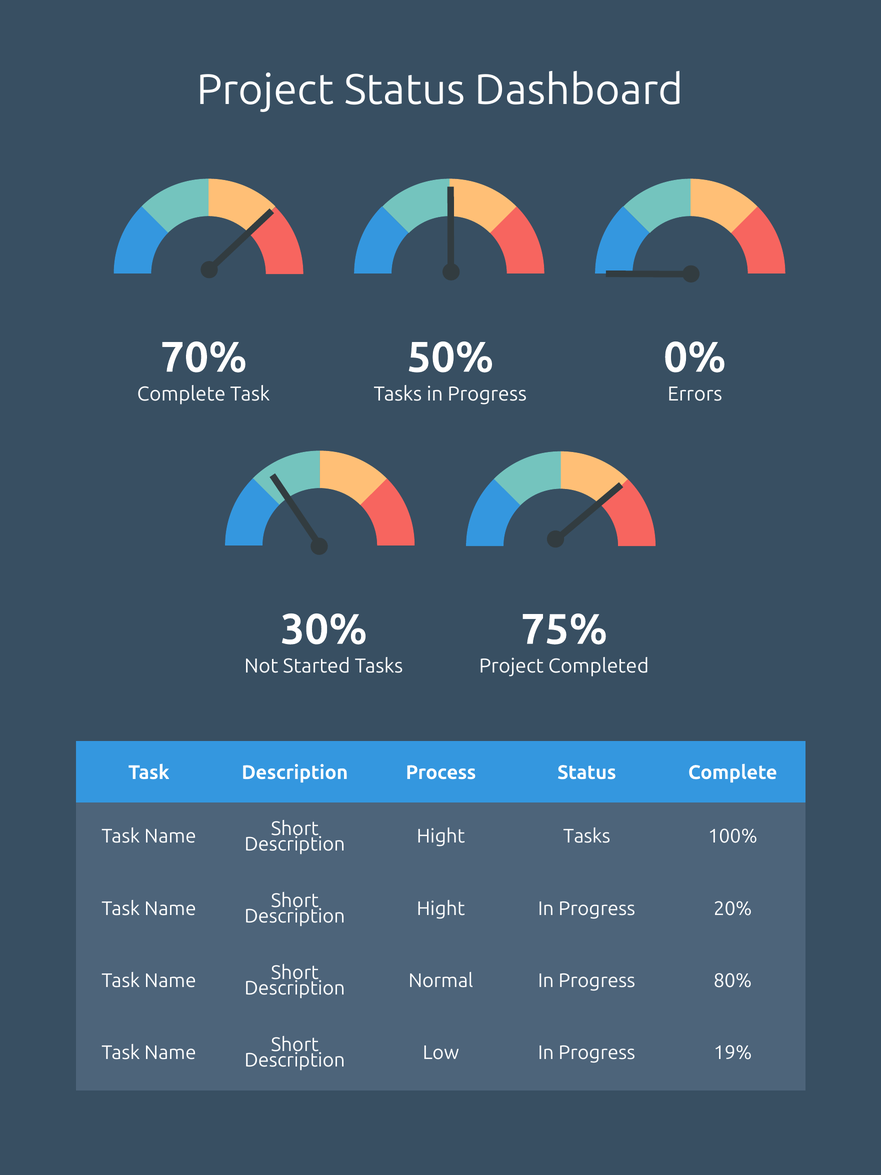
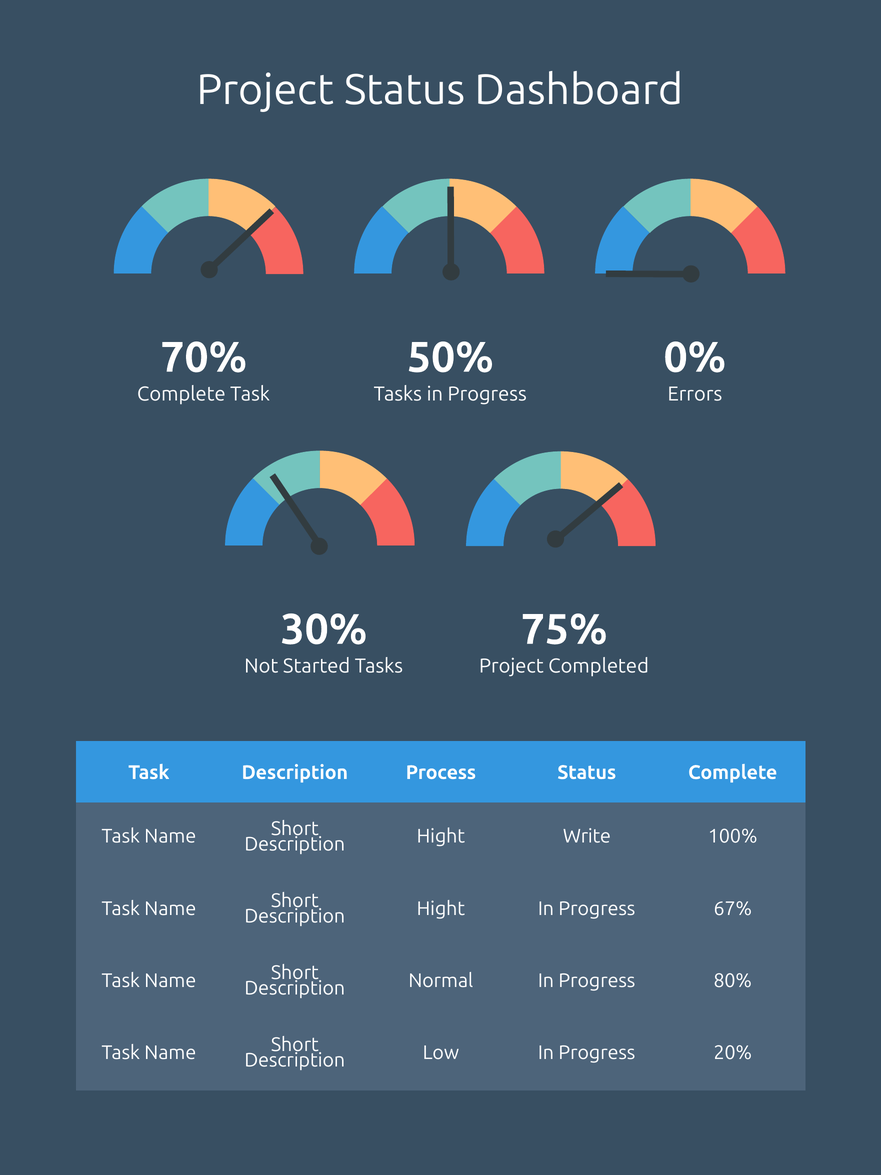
Hight Tasks: Tasks -> Write (587, 836)
20%: 20% -> 67% (733, 908)
19%: 19% -> 20% (733, 1052)
